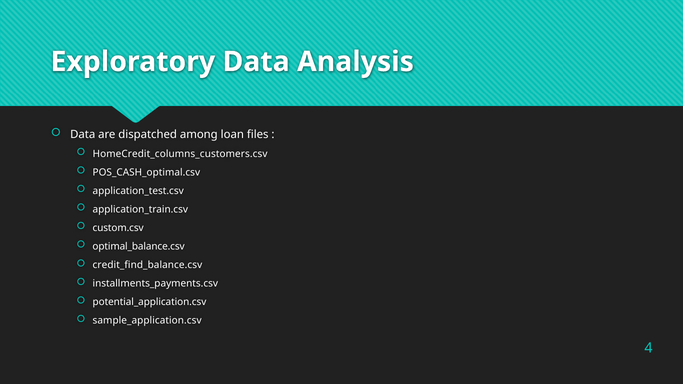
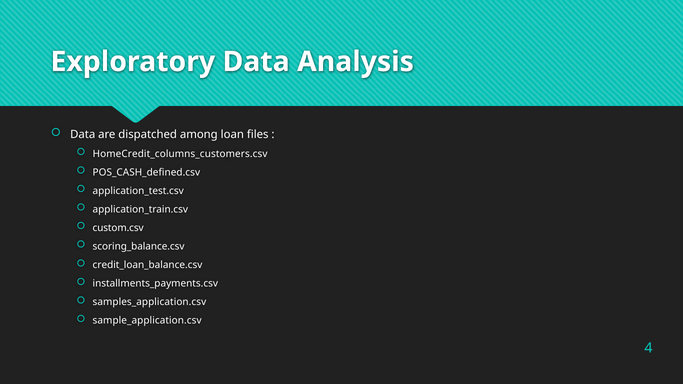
POS_CASH_optimal.csv: POS_CASH_optimal.csv -> POS_CASH_defined.csv (146, 172)
optimal_balance.csv: optimal_balance.csv -> scoring_balance.csv (139, 246)
credit_find_balance.csv: credit_find_balance.csv -> credit_loan_balance.csv (147, 265)
potential_application.csv: potential_application.csv -> samples_application.csv (149, 302)
